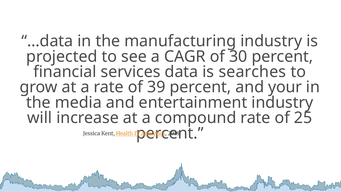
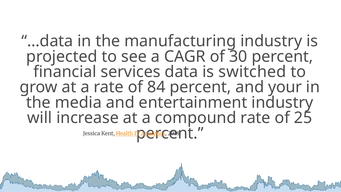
searches: searches -> switched (252, 72)
39: 39 -> 84 (156, 87)
